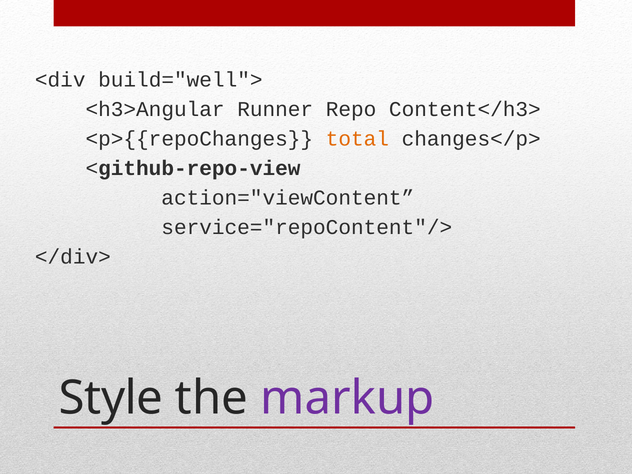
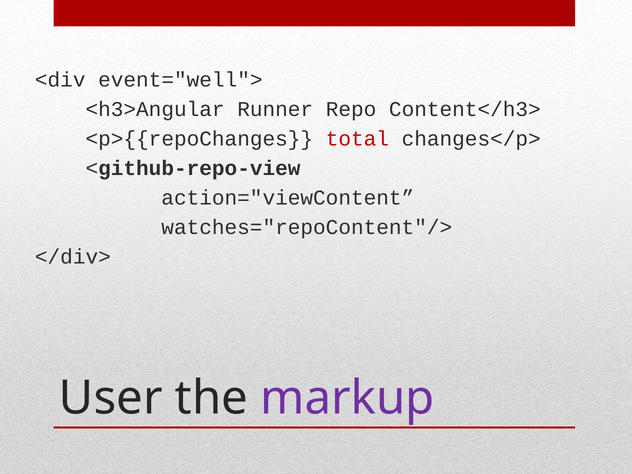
build="well">: build="well"> -> event="well"> (180, 80)
total colour: orange -> red (357, 139)
service="repoContent"/>: service="repoContent"/> -> watches="repoContent"/> (307, 227)
Style: Style -> User (111, 398)
